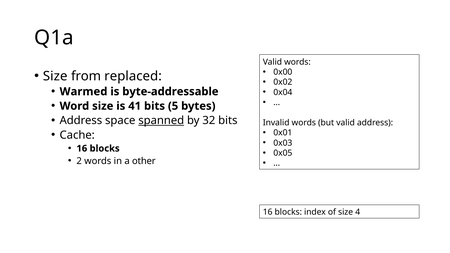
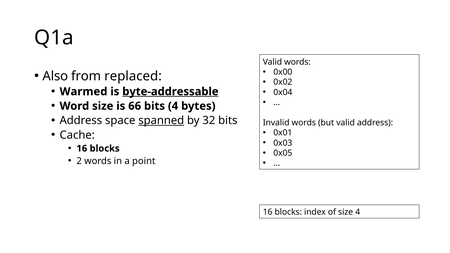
Size: Size -> Also (55, 76)
byte-addressable underline: none -> present (170, 92)
41: 41 -> 66 (135, 106)
bits 5: 5 -> 4 (173, 106)
other: other -> point (144, 161)
